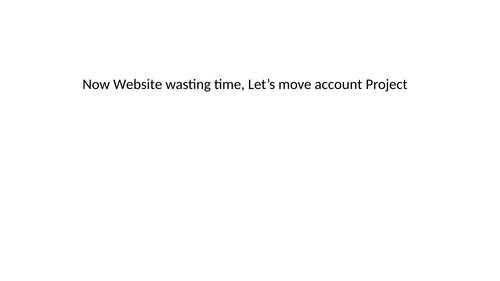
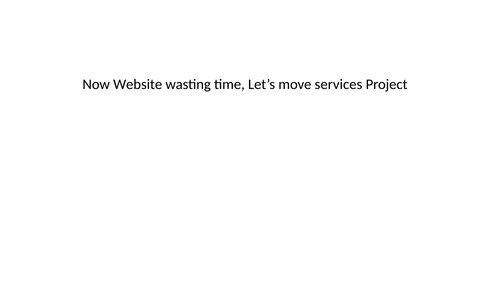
account: account -> services (338, 85)
